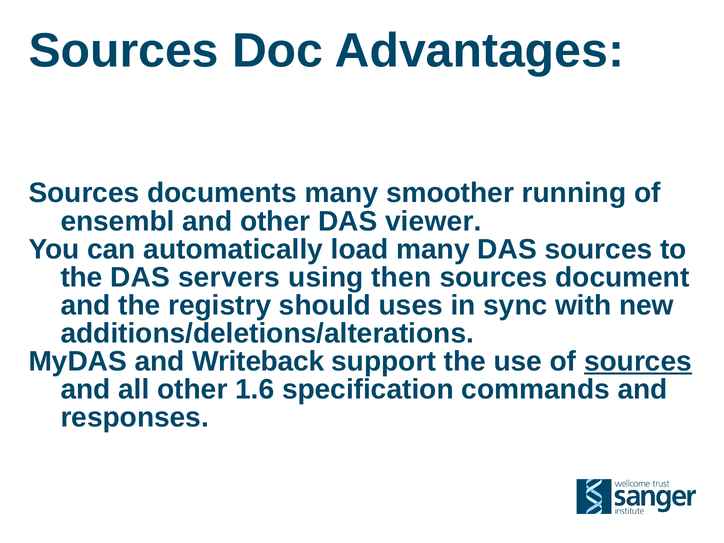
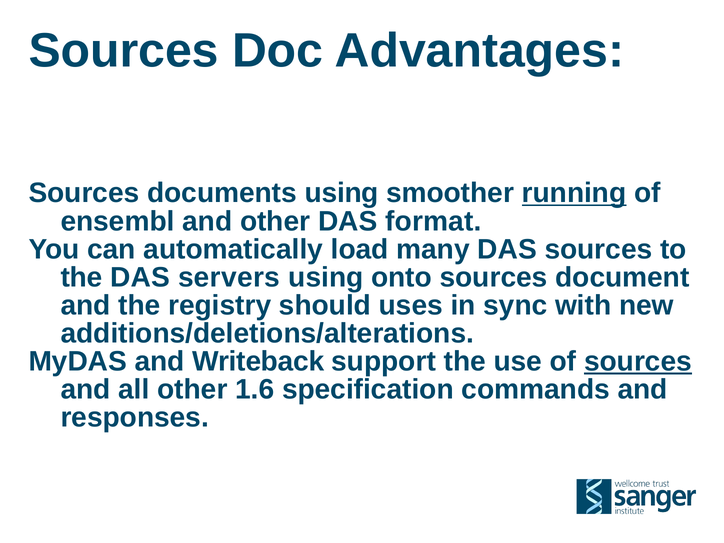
documents many: many -> using (342, 193)
running underline: none -> present (574, 193)
viewer: viewer -> format (433, 221)
then: then -> onto (401, 277)
